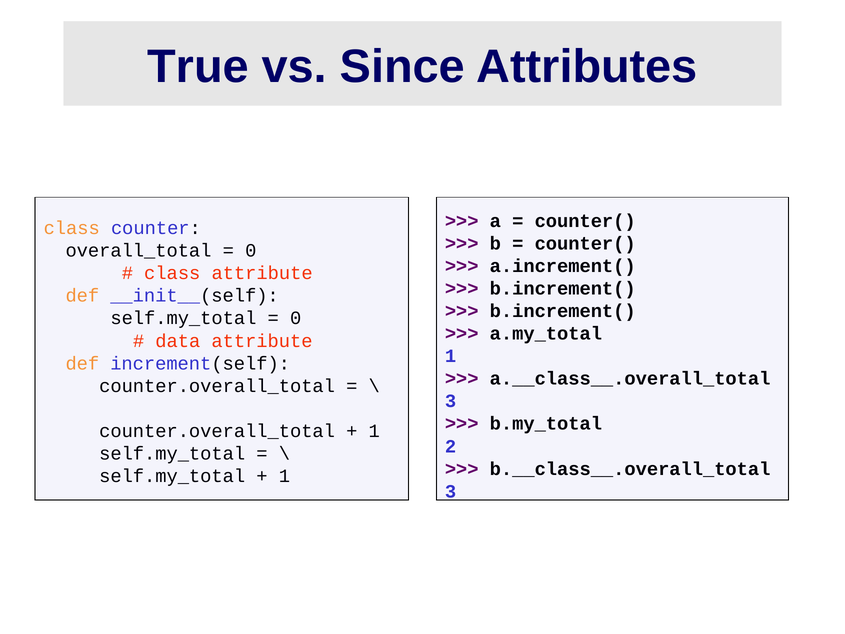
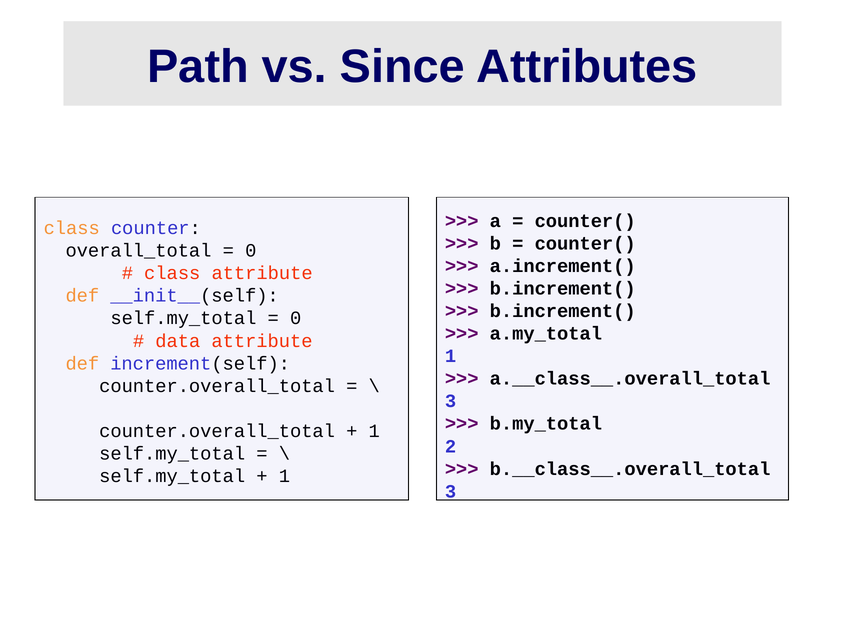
True: True -> Path (198, 67)
